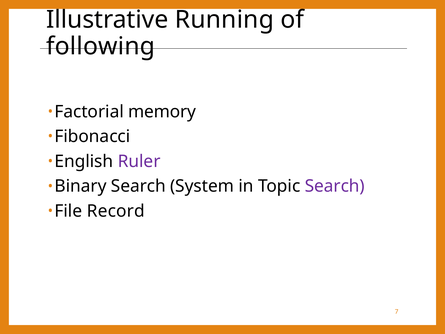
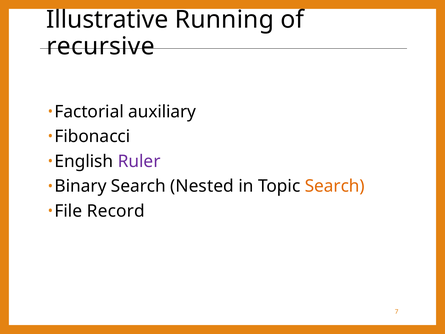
following: following -> recursive (101, 46)
memory: memory -> auxiliary (162, 112)
System: System -> Nested (202, 186)
Search colour: purple -> orange (335, 186)
